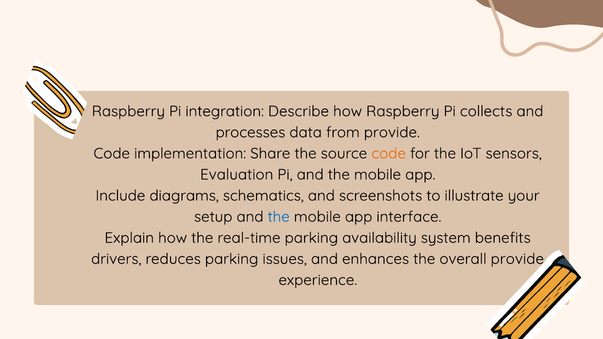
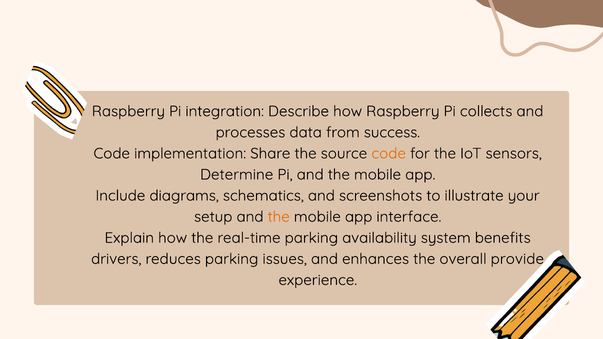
from provide: provide -> success (392, 132)
Evaluation: Evaluation -> Determine (237, 175)
the colour: blue -> orange (279, 217)
